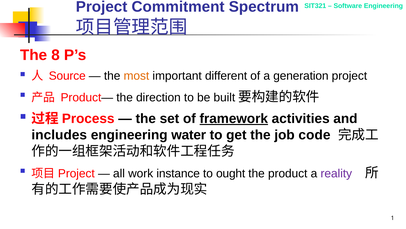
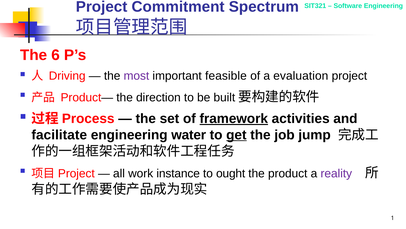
8: 8 -> 6 (56, 55)
Source: Source -> Driving (67, 76)
most colour: orange -> purple (136, 76)
different: different -> feasible (226, 76)
generation: generation -> evaluation (301, 76)
includes: includes -> facilitate (59, 135)
get underline: none -> present (236, 135)
code: code -> jump (315, 135)
